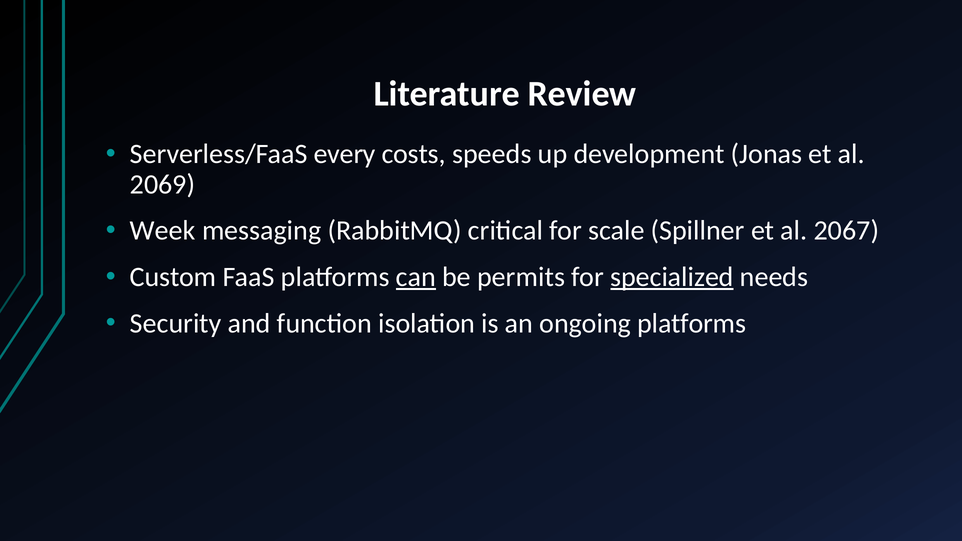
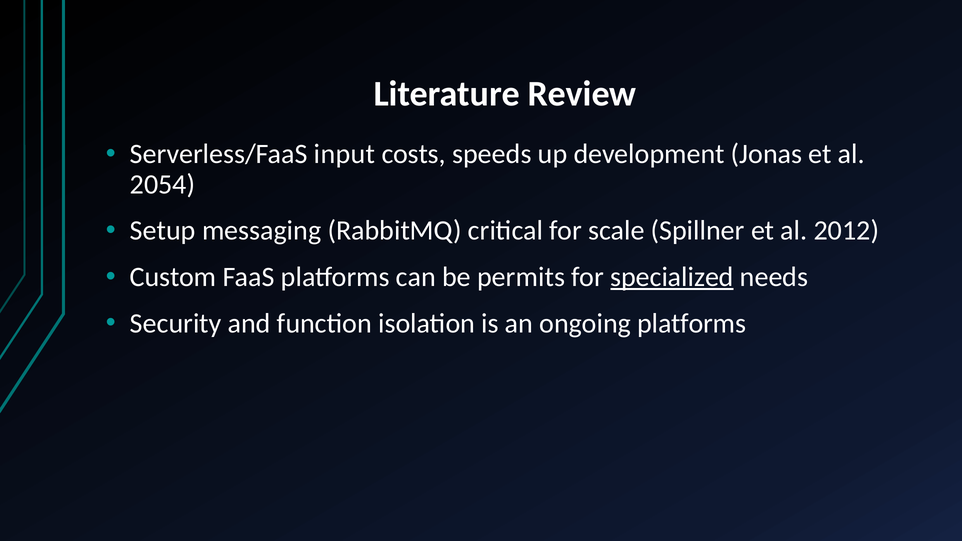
every: every -> input (344, 154)
2069: 2069 -> 2054 (163, 184)
Week: Week -> Setup (163, 231)
2067: 2067 -> 2012 (846, 231)
can underline: present -> none (416, 277)
